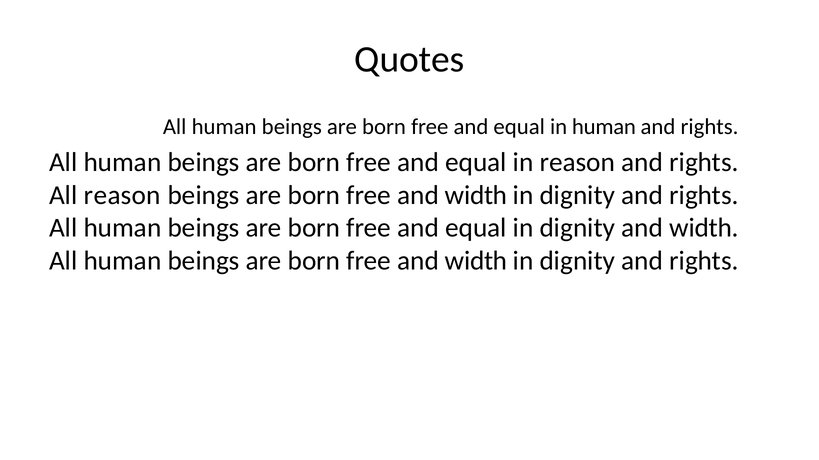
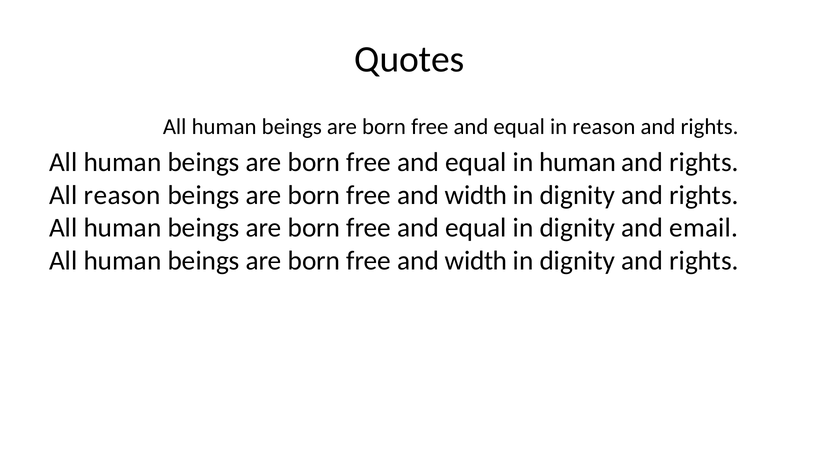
in human: human -> reason (604, 127)
in reason: reason -> human (577, 163)
dignity and width: width -> email (704, 228)
